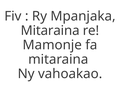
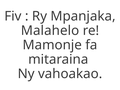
Mitaraina: Mitaraina -> Malahelo (50, 31)
